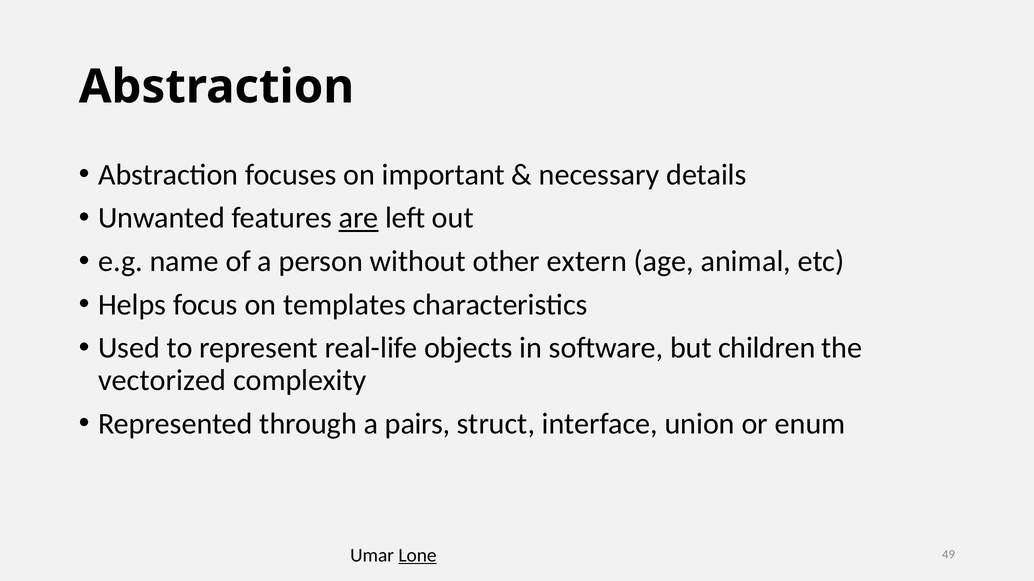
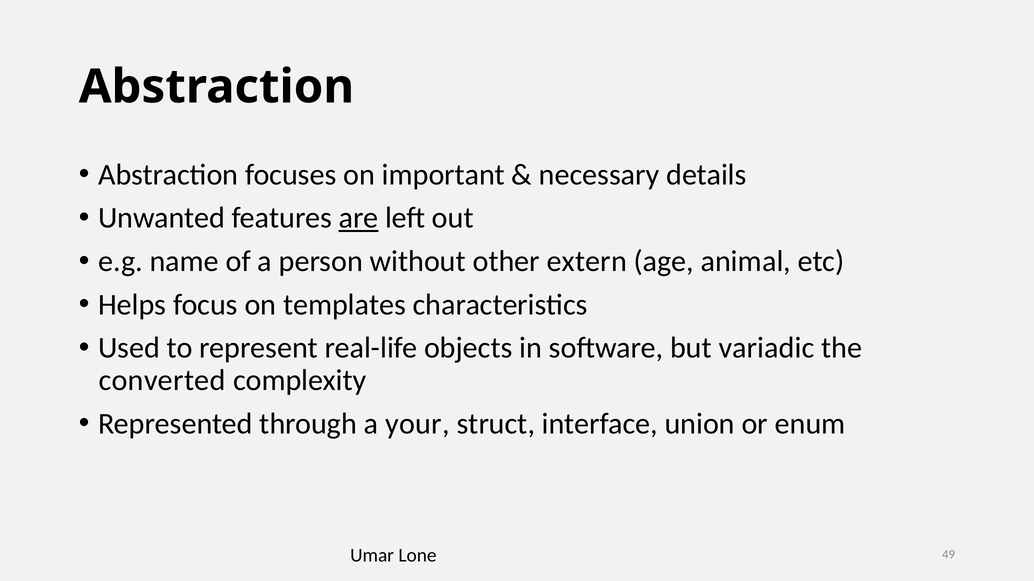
children: children -> variadic (767, 348)
vectorized: vectorized -> converted (162, 381)
pairs: pairs -> your (417, 424)
Lone underline: present -> none (418, 556)
